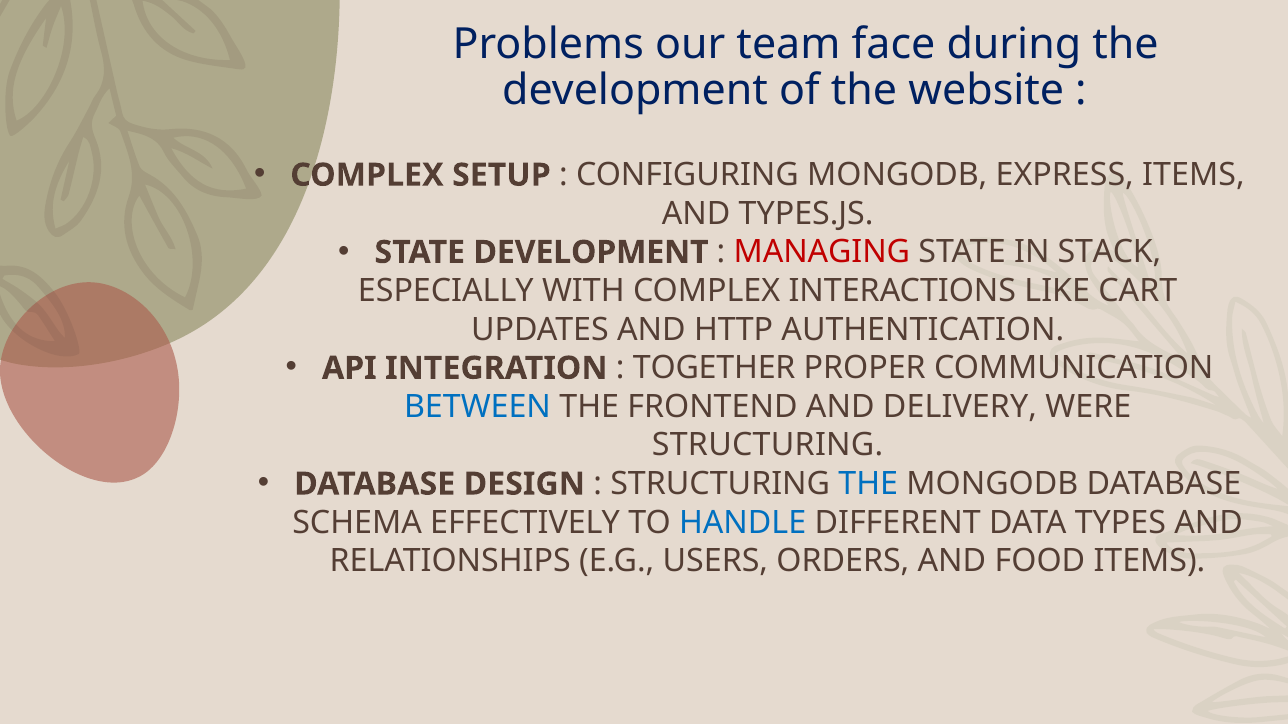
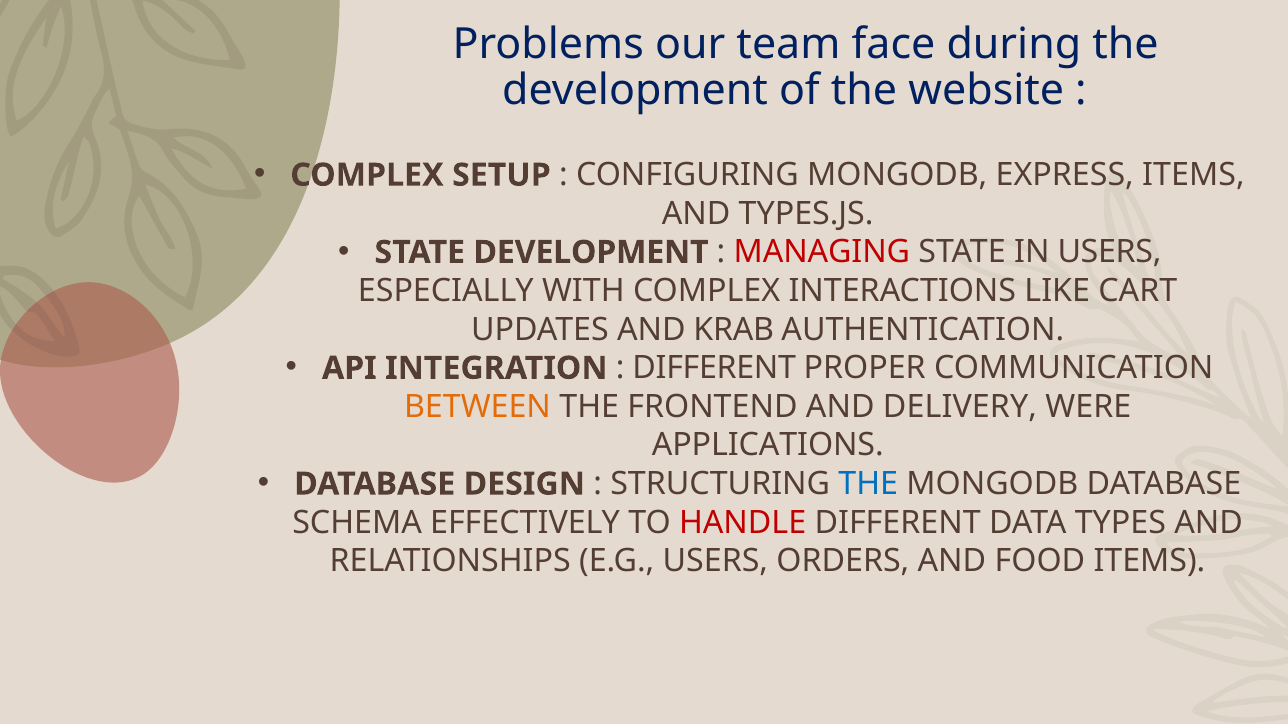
IN STACK: STACK -> USERS (1109, 252)
HTTP: HTTP -> KRAB (734, 330)
TOGETHER: TOGETHER -> DIFFERENT (714, 368)
BETWEEN colour: blue -> orange (478, 407)
STRUCTURING: STRUCTURING -> APPLICATIONS (768, 446)
HANDLE colour: blue -> red (743, 523)
